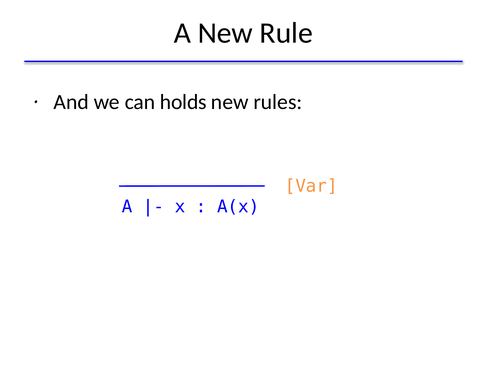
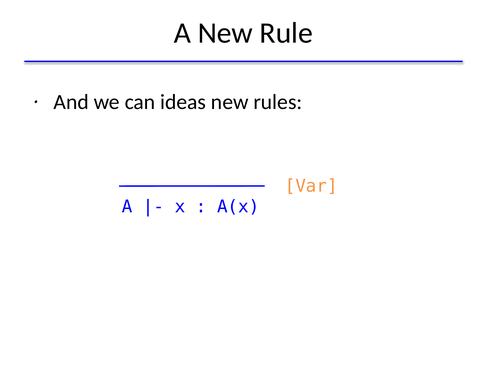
holds: holds -> ideas (183, 102)
